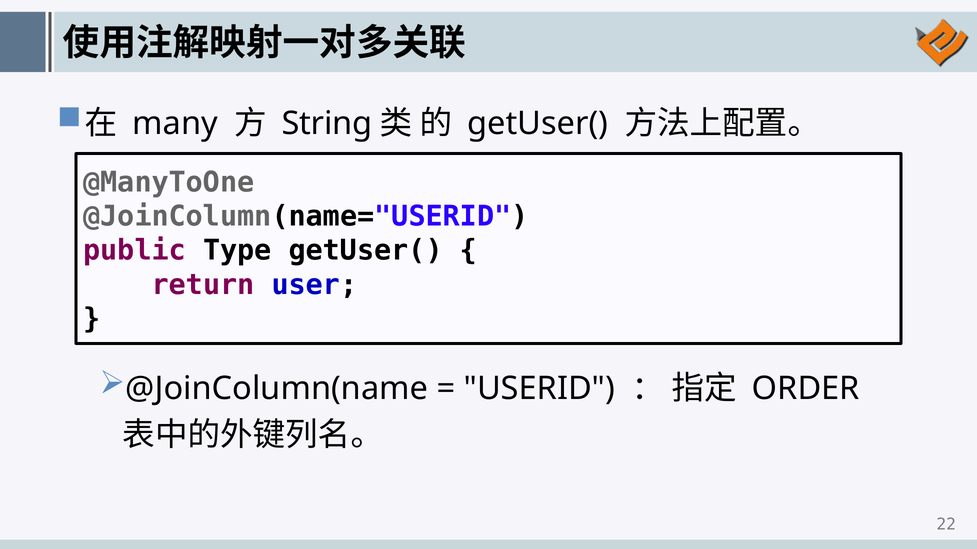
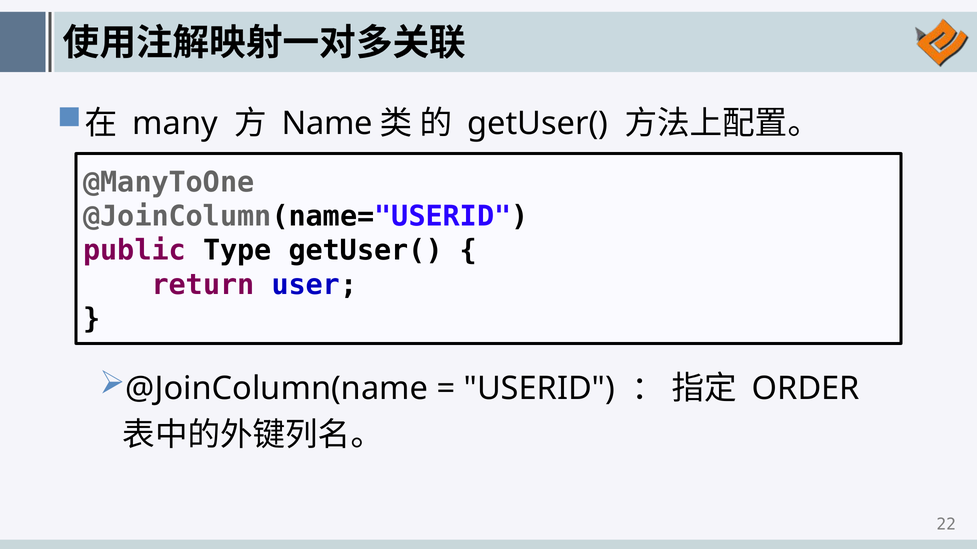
String: String -> Name (327, 123)
